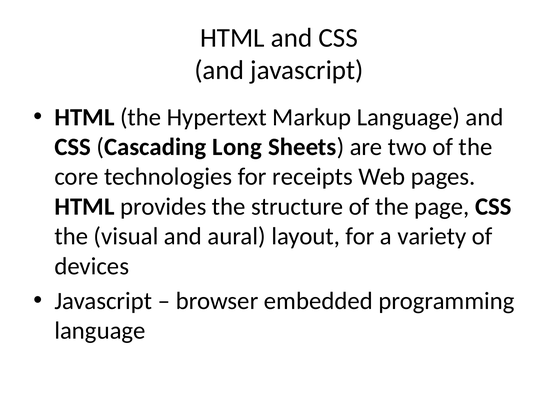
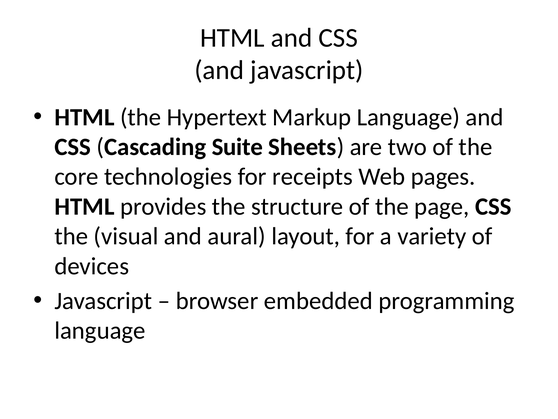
Long: Long -> Suite (237, 147)
